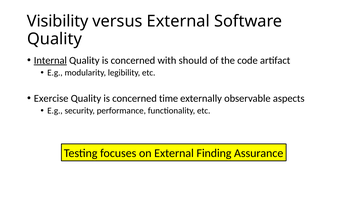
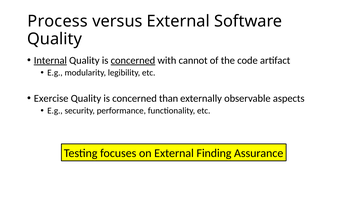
Visibility: Visibility -> Process (58, 21)
concerned underline: none -> present (133, 60)
should: should -> cannot (193, 60)
time: time -> than (169, 98)
